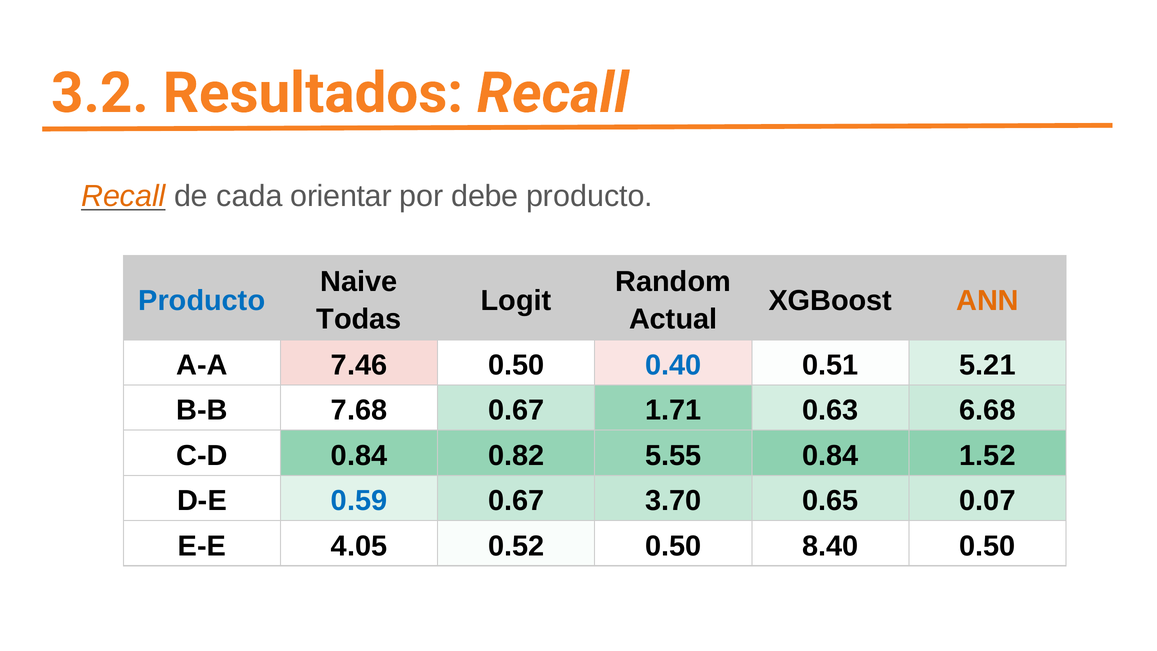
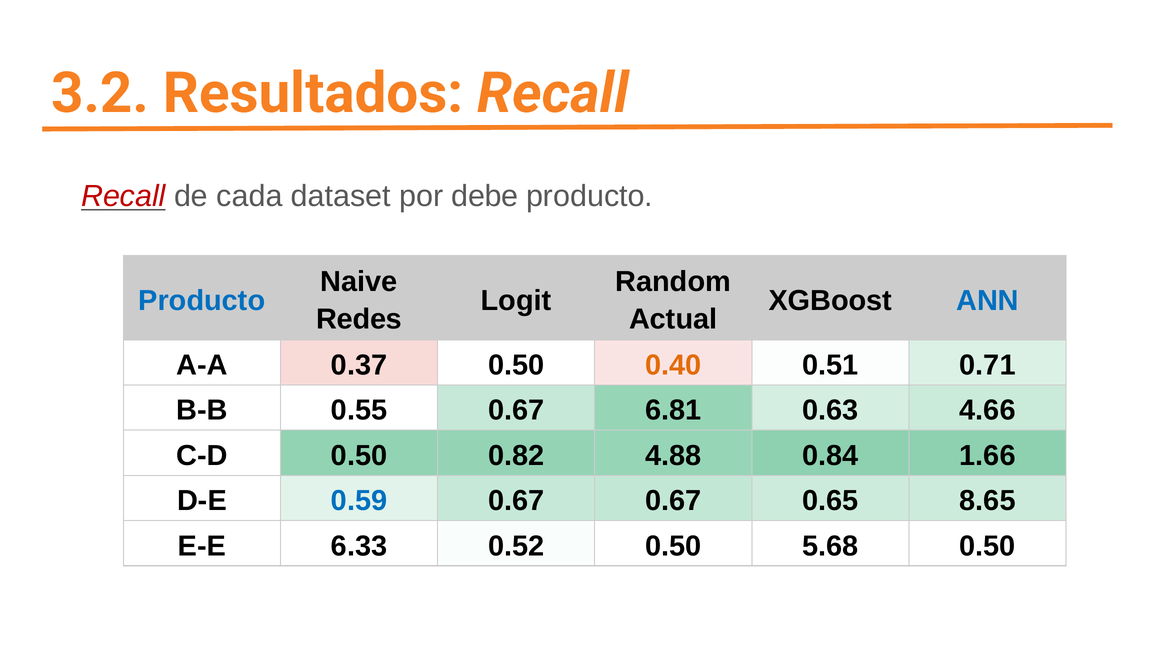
Recall colour: orange -> red (123, 196)
orientar: orientar -> dataset (341, 196)
ANN colour: orange -> blue (987, 300)
Todas: Todas -> Redes (359, 319)
7.46: 7.46 -> 0.37 (359, 365)
0.40 colour: blue -> orange (673, 365)
5.21: 5.21 -> 0.71 (987, 365)
7.68: 7.68 -> 0.55 (359, 410)
1.71: 1.71 -> 6.81 (673, 410)
6.68: 6.68 -> 4.66 (987, 410)
C-D 0.84: 0.84 -> 0.50 (359, 456)
5.55: 5.55 -> 4.88 (673, 456)
1.52: 1.52 -> 1.66 (987, 456)
0.67 3.70: 3.70 -> 0.67 (673, 501)
0.07: 0.07 -> 8.65 (987, 501)
4.05: 4.05 -> 6.33 (359, 546)
8.40: 8.40 -> 5.68 (830, 546)
